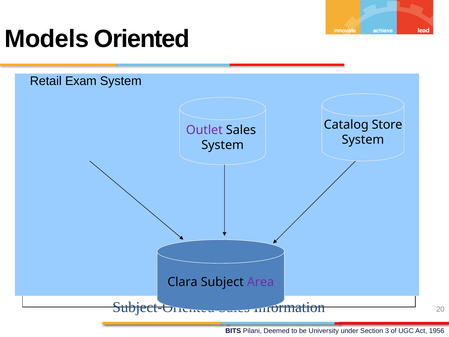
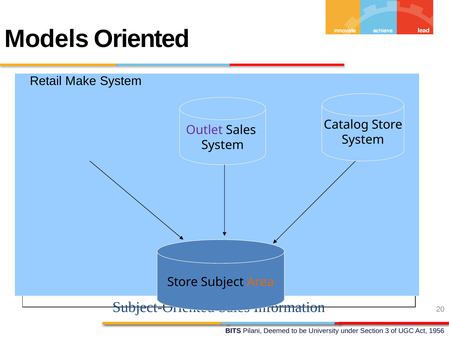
Exam: Exam -> Make (81, 81)
Clara: Clara -> Store (183, 282)
Area colour: purple -> orange (261, 282)
